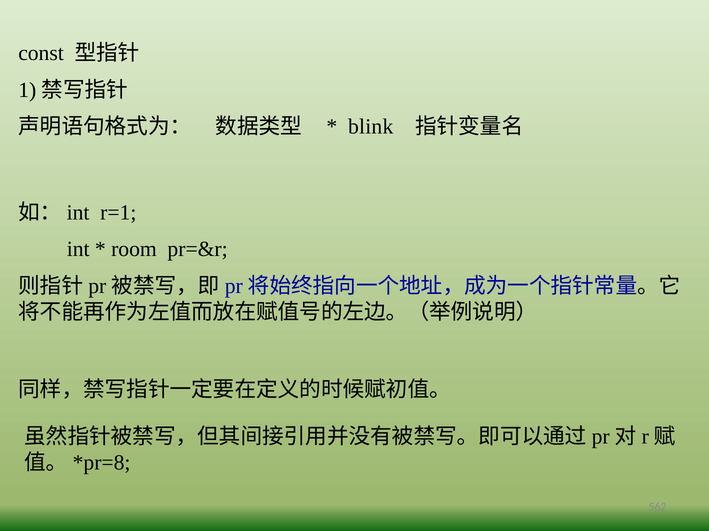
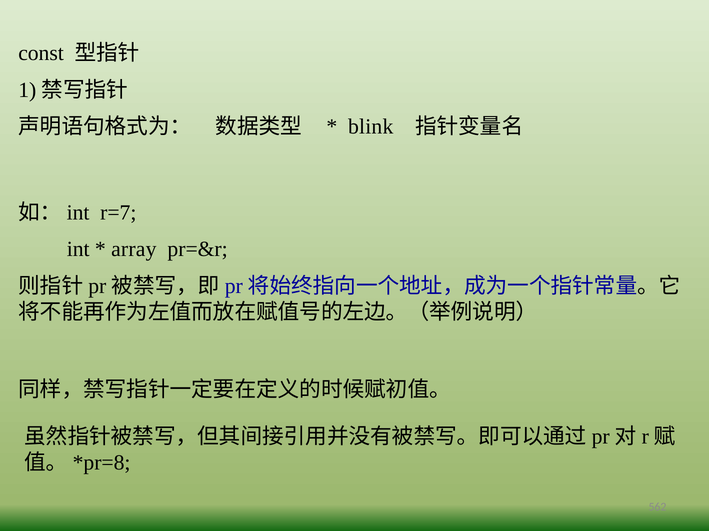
r=1: r=1 -> r=7 (118, 213)
room: room -> array (134, 250)
